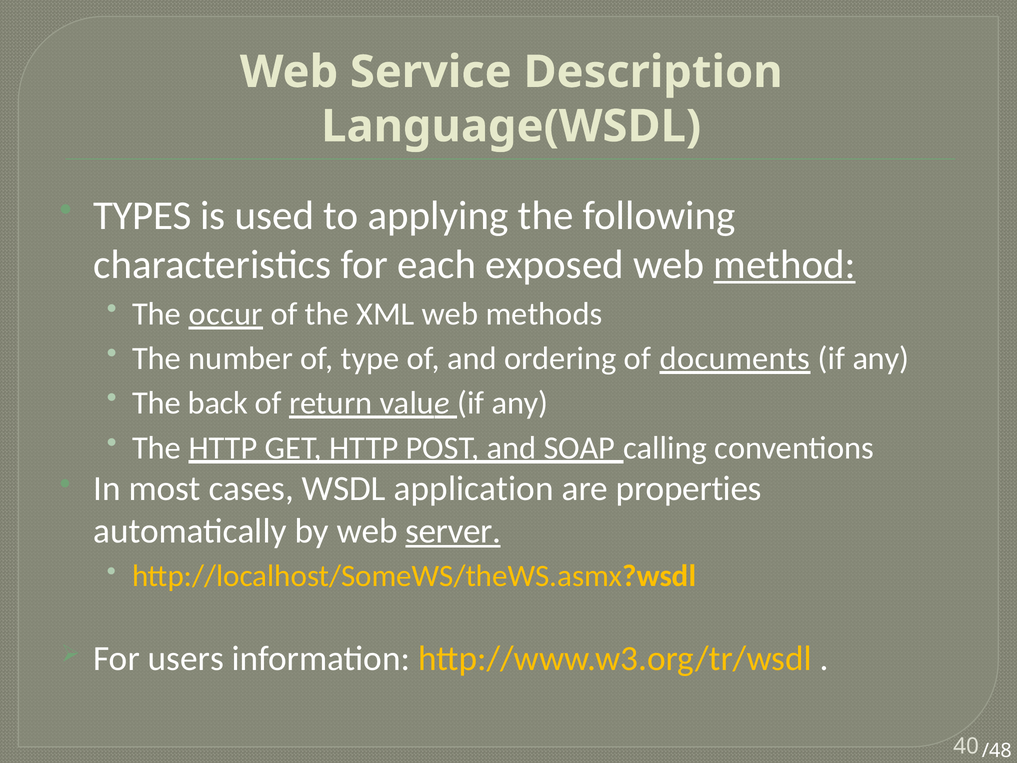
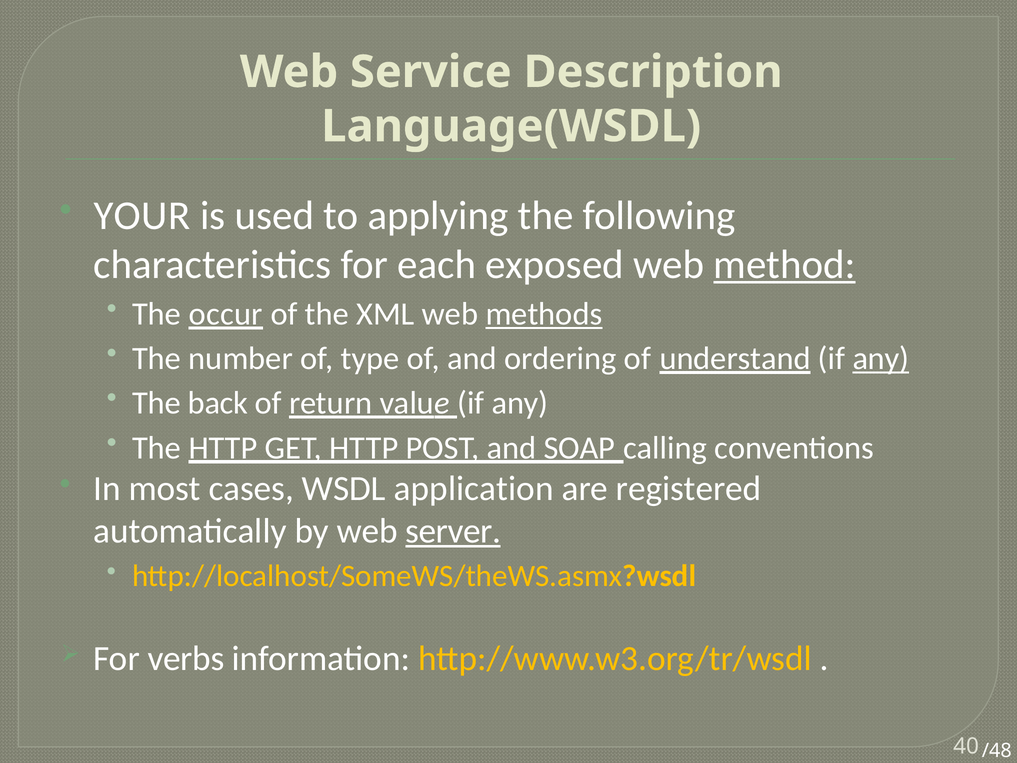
TYPES: TYPES -> YOUR (142, 216)
methods underline: none -> present (544, 314)
documents: documents -> understand (735, 358)
any underline: none -> present (881, 358)
properties: properties -> registered (689, 489)
users: users -> verbs (186, 659)
